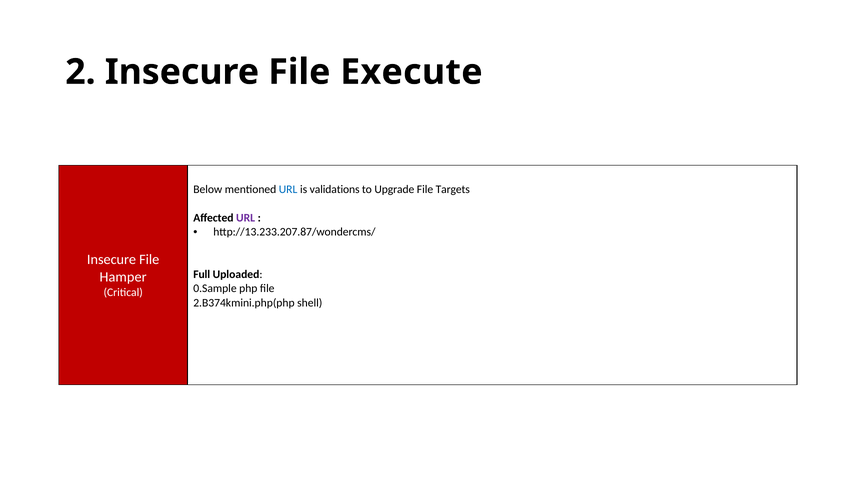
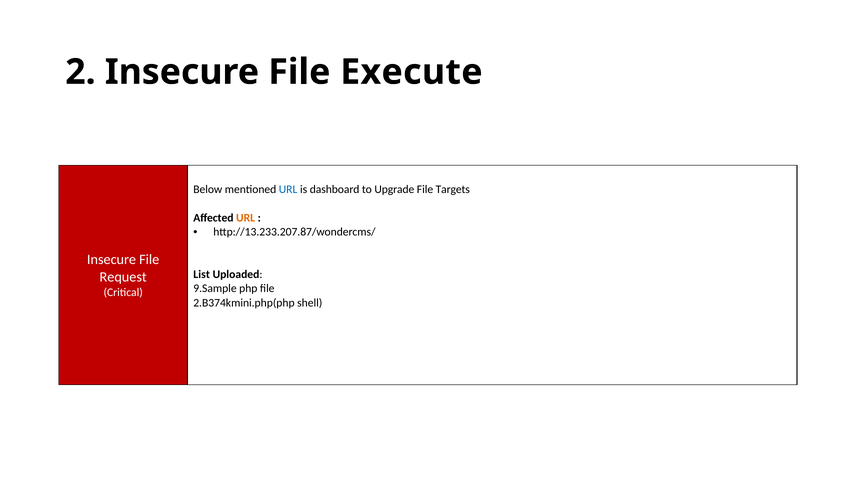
validations: validations -> dashboard (335, 189)
URL colour: purple -> orange (246, 218)
Full: Full -> List (202, 274)
Hamper: Hamper -> Request (123, 277)
0.Sample: 0.Sample -> 9.Sample (215, 288)
